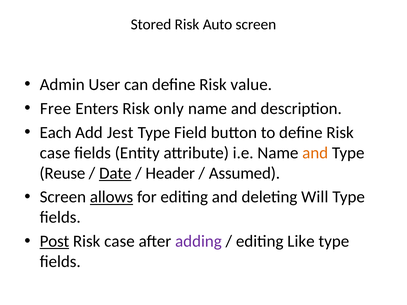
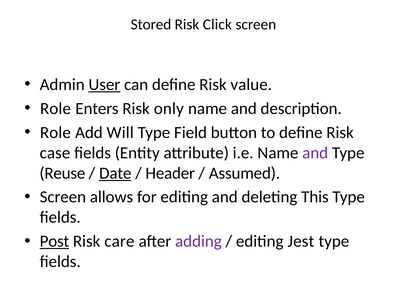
Auto: Auto -> Click (217, 24)
User underline: none -> present (104, 85)
Free: Free -> Role (55, 109)
Each: Each -> Role (55, 133)
Jest: Jest -> Will (120, 133)
and colour: orange -> purple (315, 153)
allows underline: present -> none (112, 197)
Will: Will -> This (315, 197)
case: case -> care (119, 242)
Like: Like -> Jest (301, 242)
